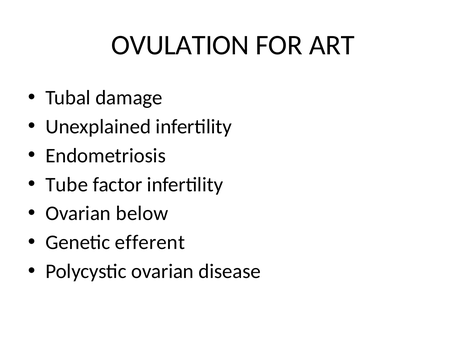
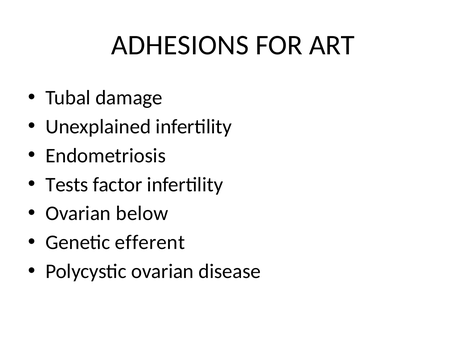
OVULATION: OVULATION -> ADHESIONS (180, 45)
Tube: Tube -> Tests (67, 185)
